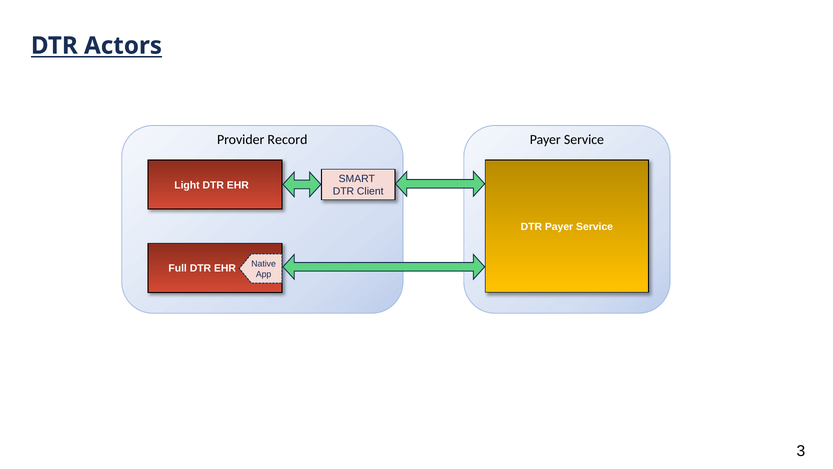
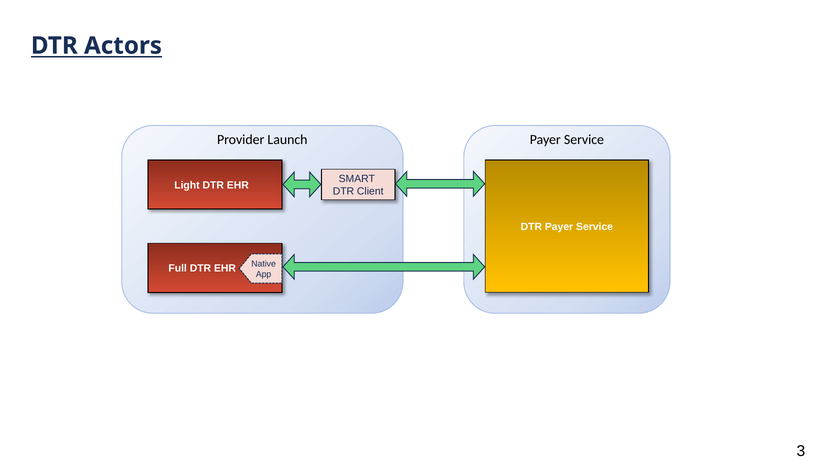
Record: Record -> Launch (288, 140)
